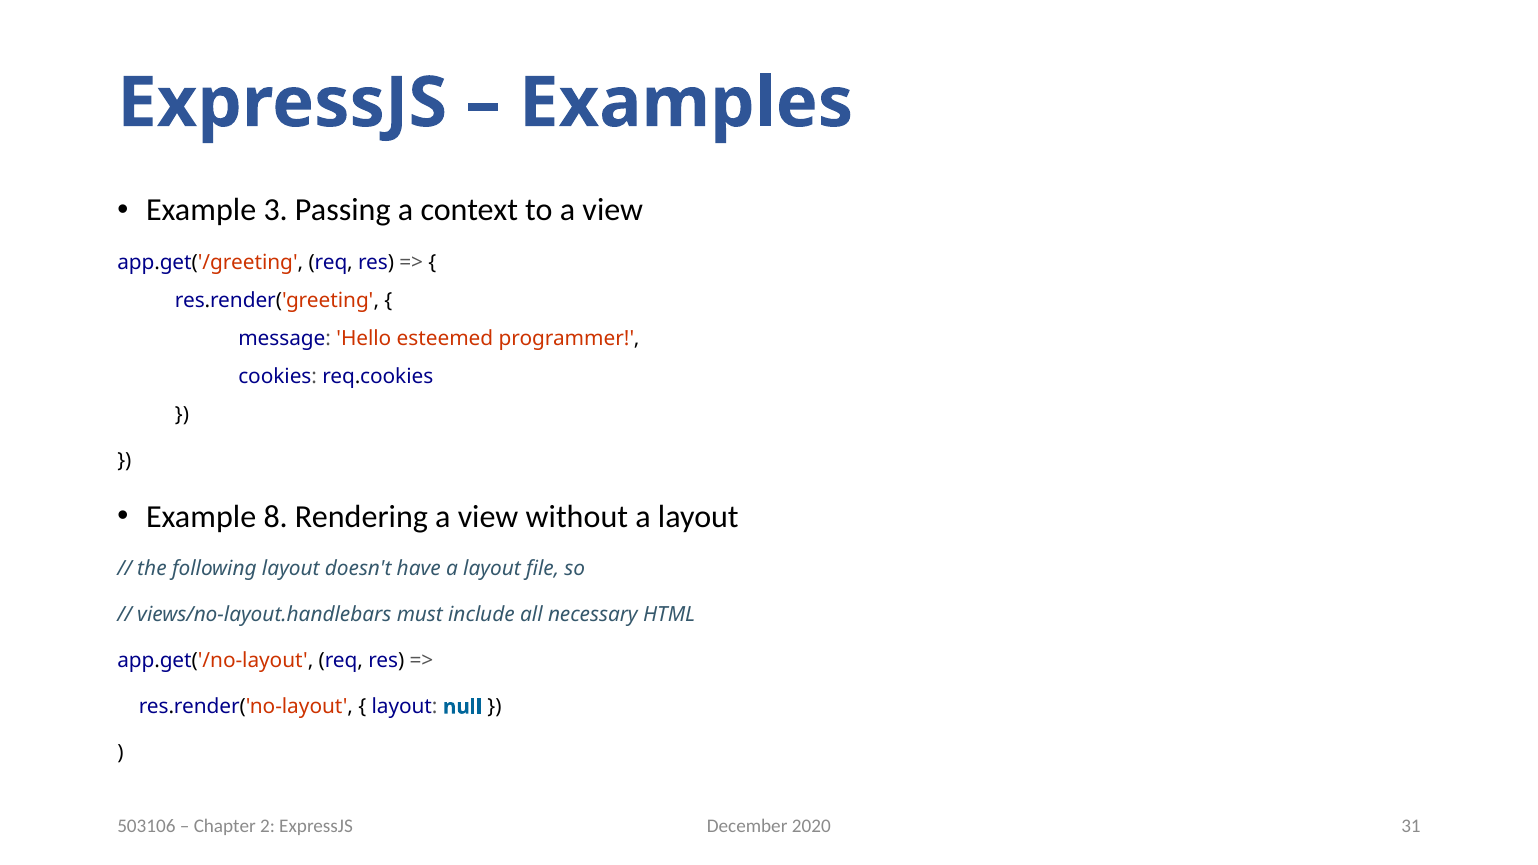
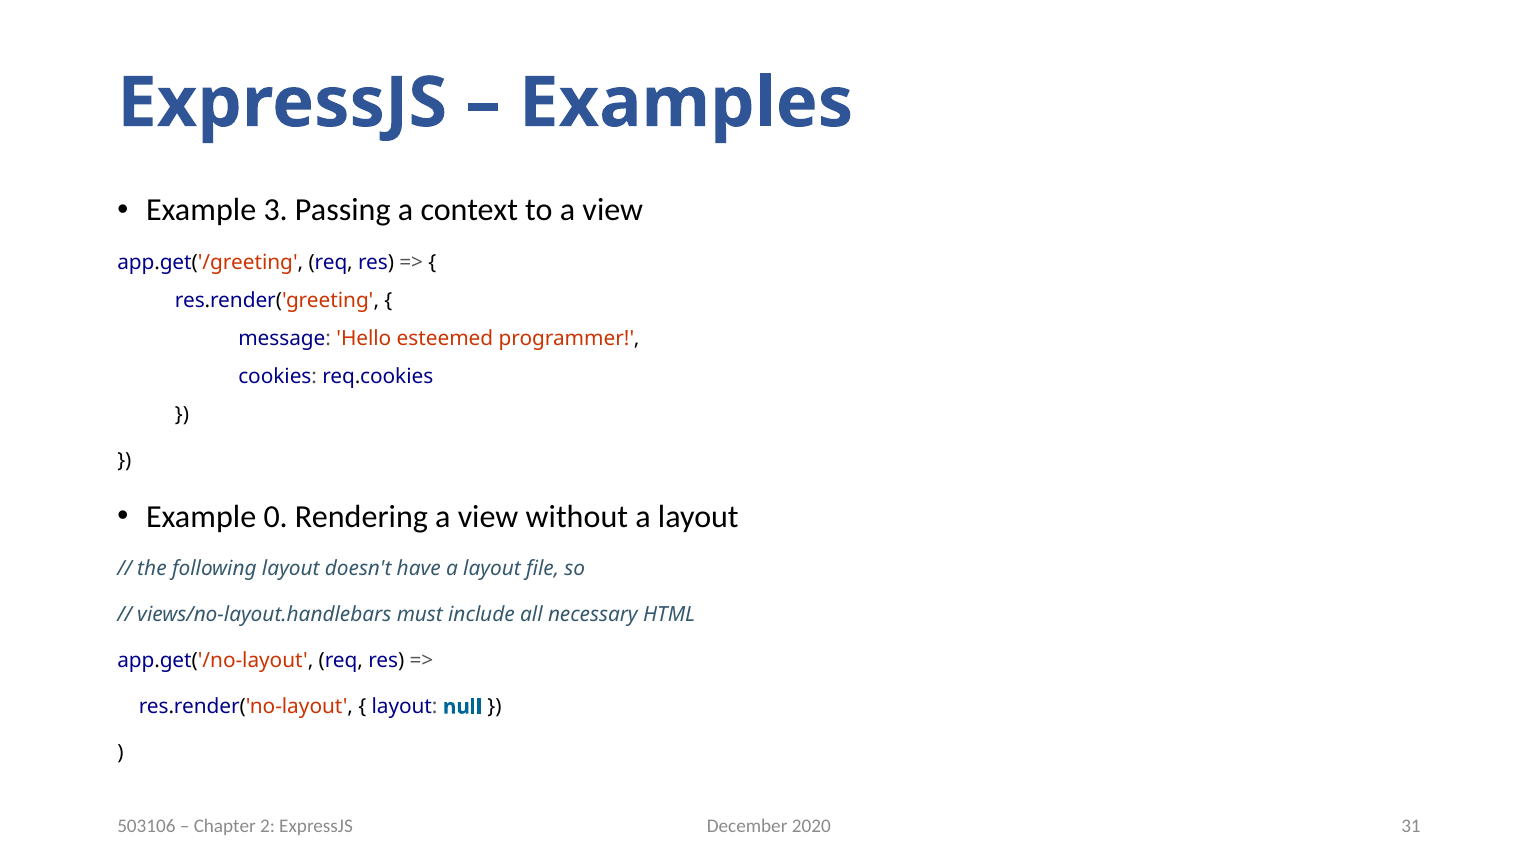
8: 8 -> 0 (276, 517)
